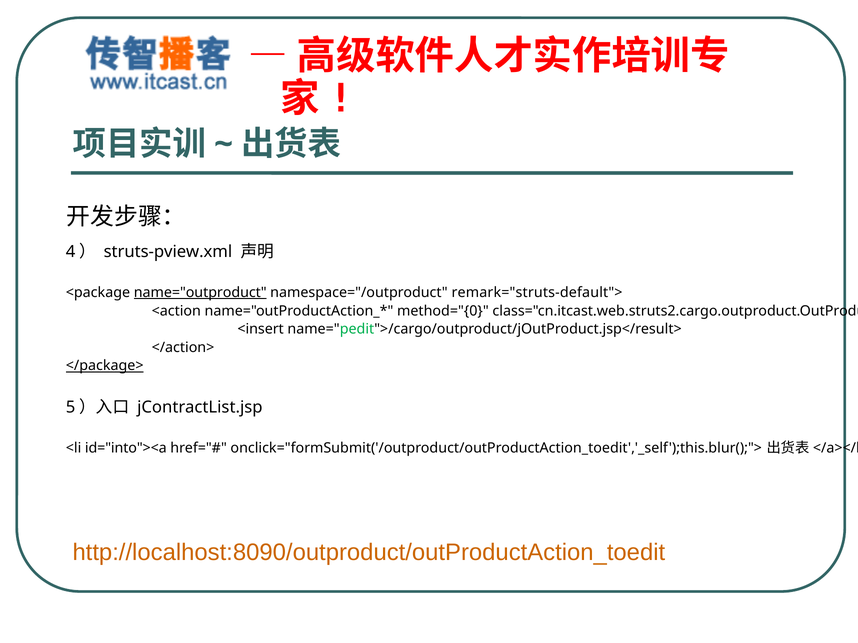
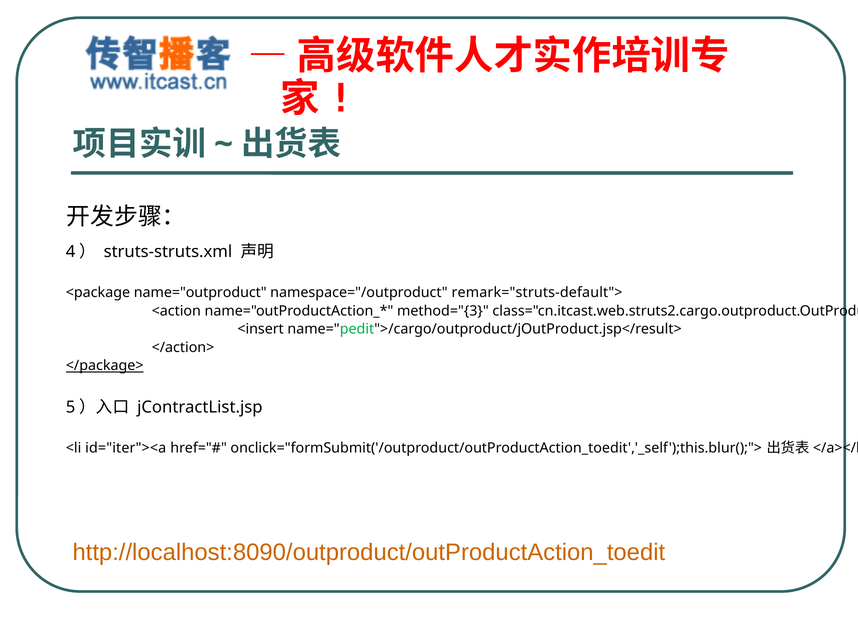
struts-pview.xml: struts-pview.xml -> struts-struts.xml (168, 252)
name="outproduct underline: present -> none (200, 293)
method="{0: method="{0 -> method="{3 (443, 311)
id="into"><a: id="into"><a -> id="iter"><a (126, 448)
